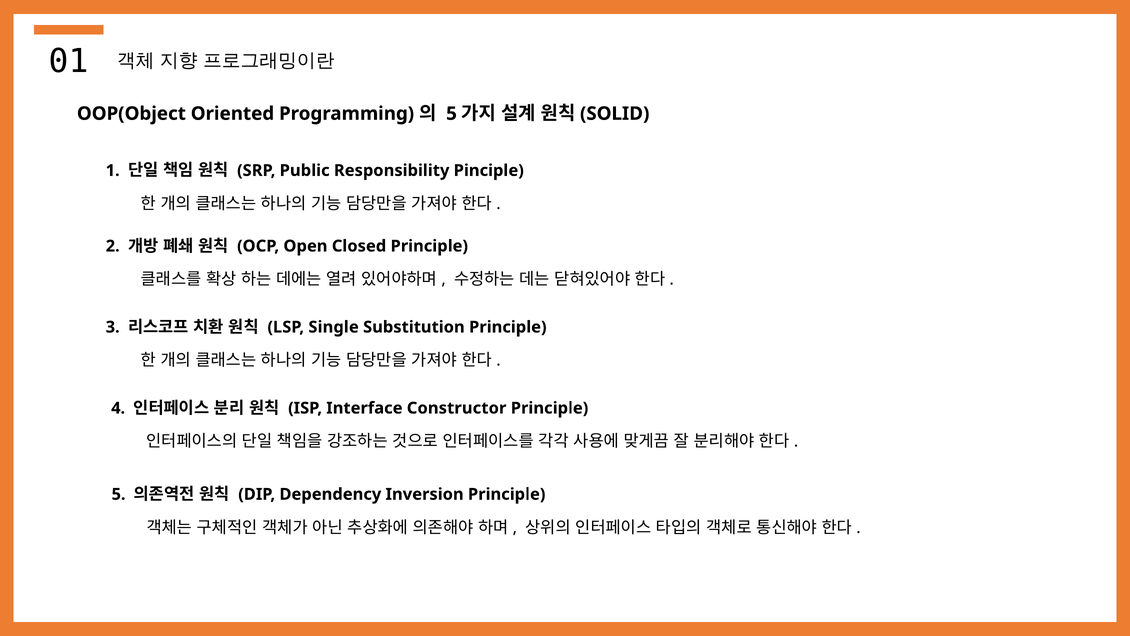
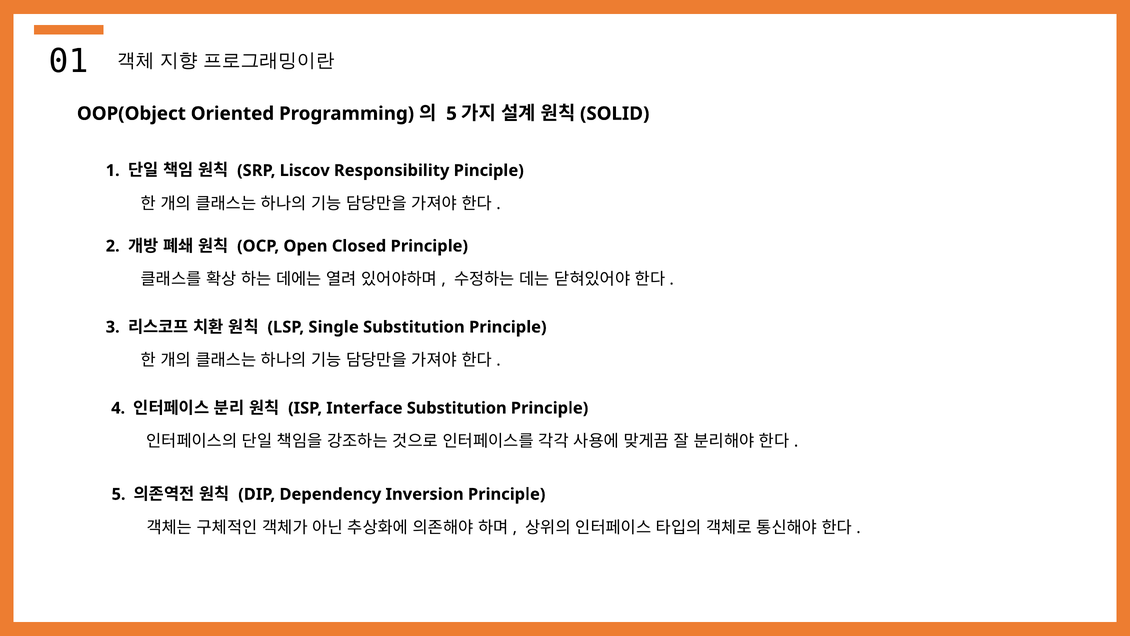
Public: Public -> Liscov (305, 170)
Interface Constructor: Constructor -> Substitution (457, 408)
